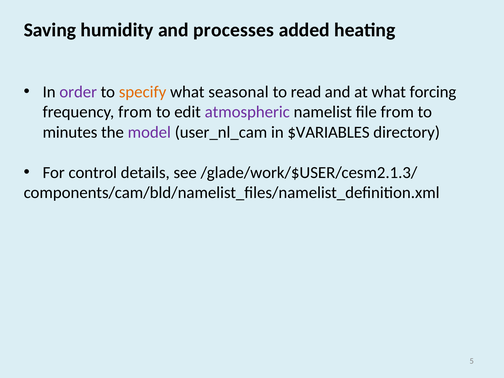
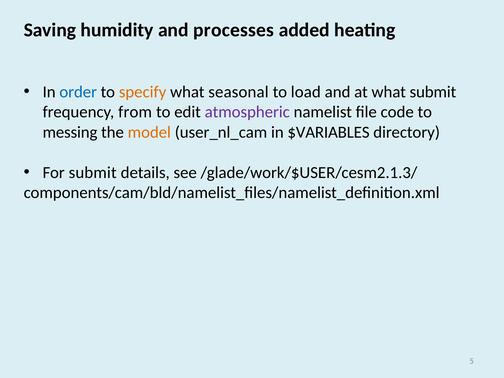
order colour: purple -> blue (78, 92)
read: read -> load (306, 92)
what forcing: forcing -> submit (433, 92)
file from: from -> code (397, 112)
minutes: minutes -> messing (70, 132)
model colour: purple -> orange (149, 132)
For control: control -> submit (93, 173)
